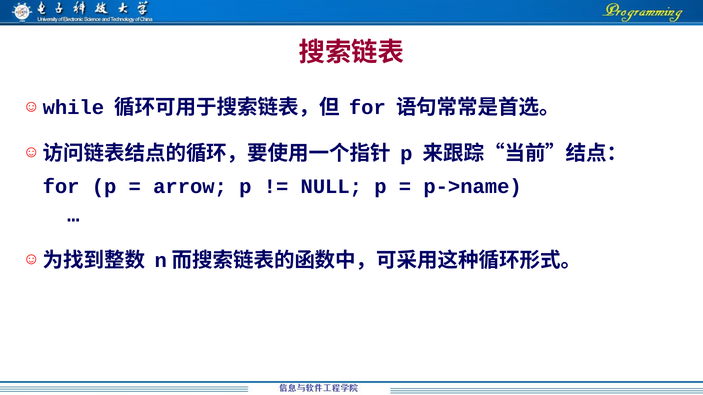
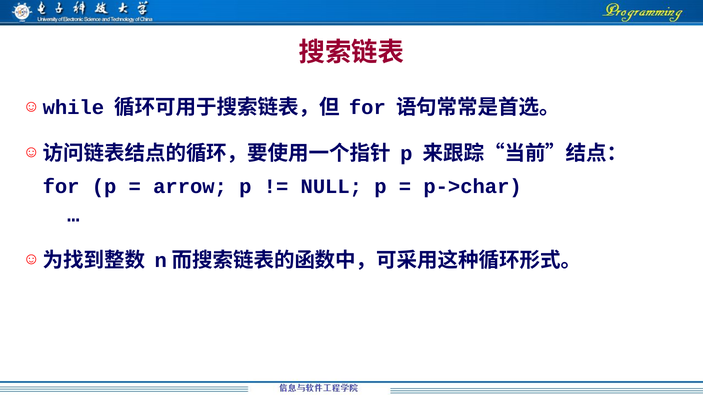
p->name: p->name -> p->char (473, 187)
